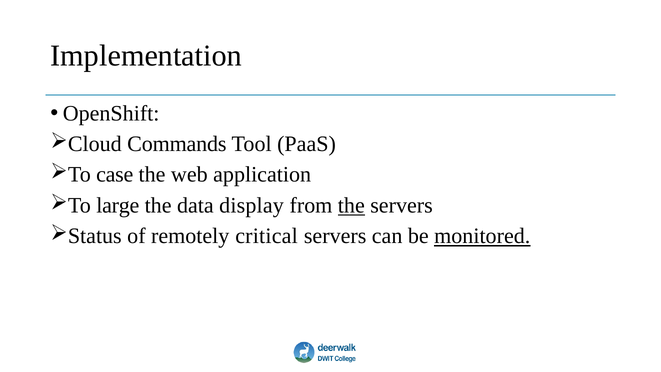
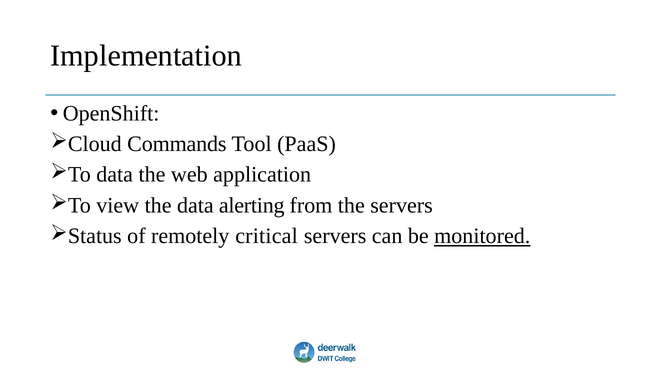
case: case -> data (115, 175)
large: large -> view (118, 205)
display: display -> alerting (252, 205)
the underline: present -> none (351, 205)
